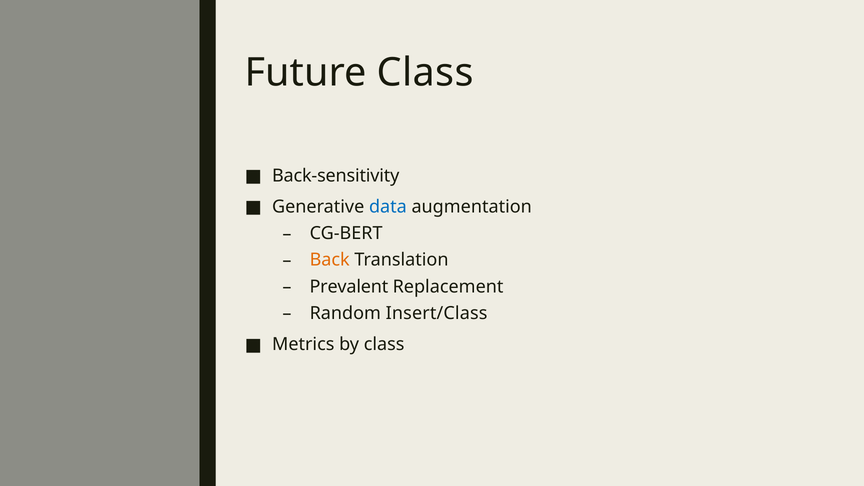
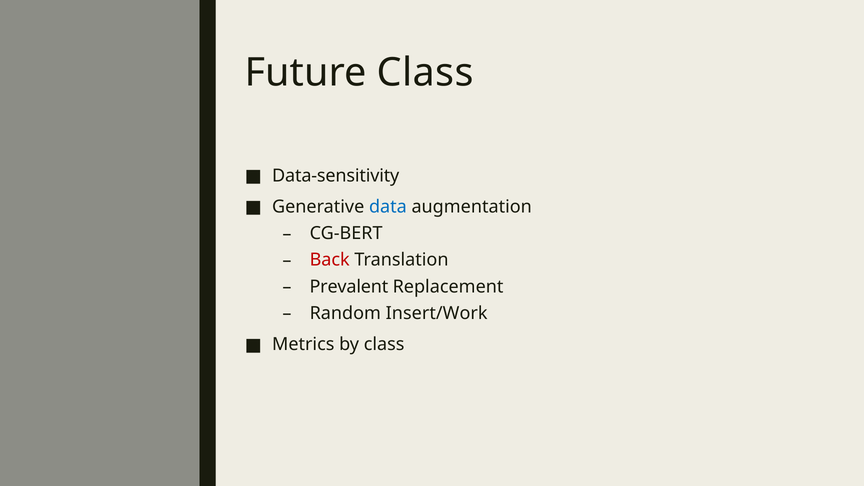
Back-sensitivity: Back-sensitivity -> Data-sensitivity (336, 176)
Back colour: orange -> red (330, 260)
Insert/Class: Insert/Class -> Insert/Work (437, 313)
